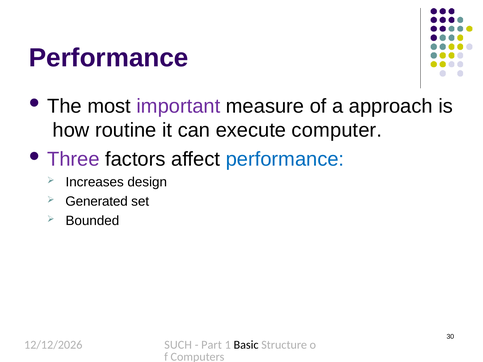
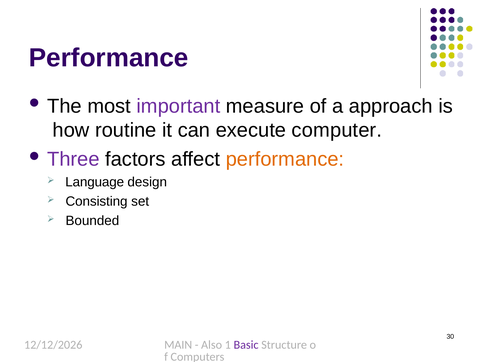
performance colour: blue -> orange (285, 159)
Increases: Increases -> Language (95, 182)
Generated: Generated -> Consisting (97, 202)
SUCH: SUCH -> MAIN (178, 345)
Part: Part -> Also (212, 345)
Basic colour: black -> purple (246, 345)
